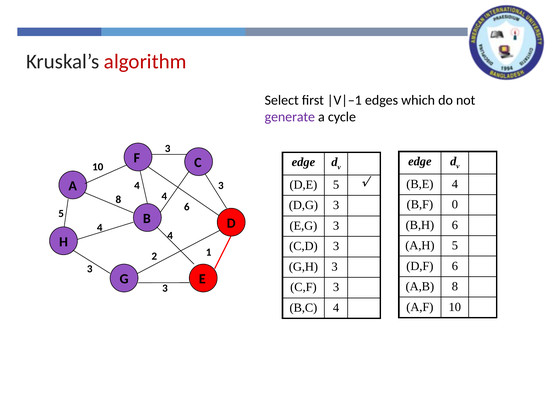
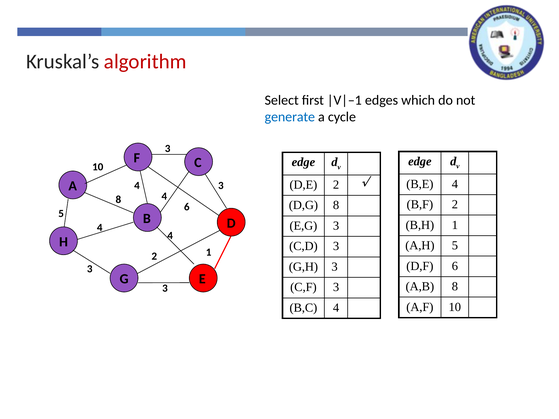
generate colour: purple -> blue (290, 117)
D,E 5: 5 -> 2 (336, 185)
B,F 0: 0 -> 2 (455, 205)
D,G 3: 3 -> 8 (336, 205)
B,H 6: 6 -> 1 (455, 225)
